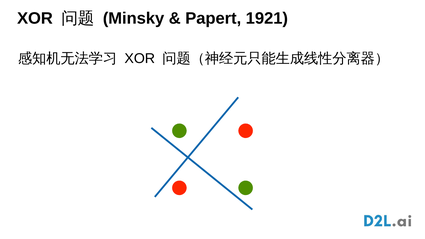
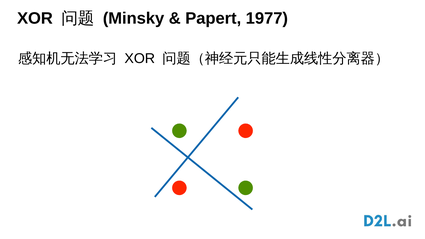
1921: 1921 -> 1977 (267, 19)
